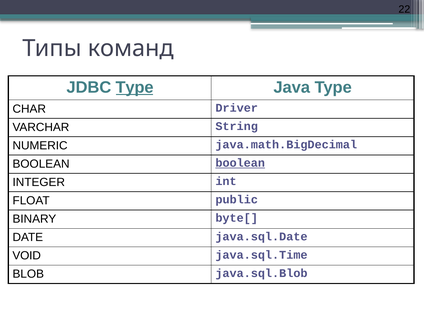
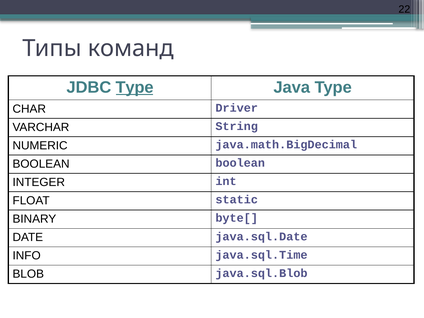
boolean underline: present -> none (240, 163)
public: public -> static (237, 200)
VOID: VOID -> INFO (27, 256)
